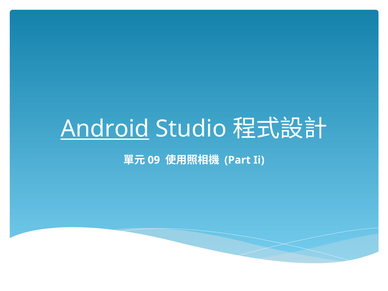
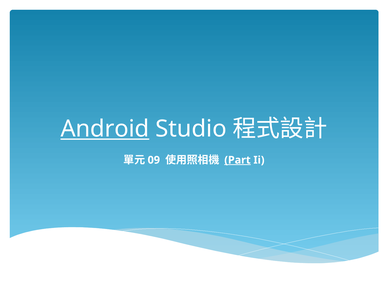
Part underline: none -> present (237, 160)
